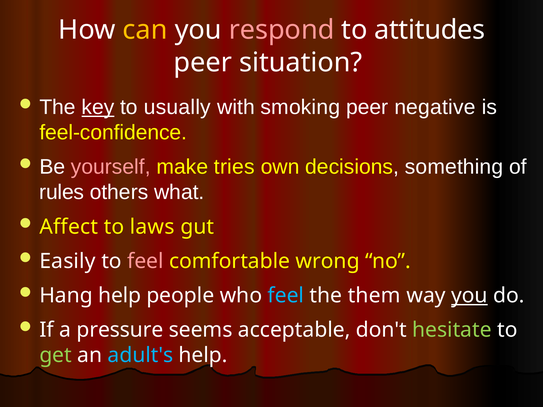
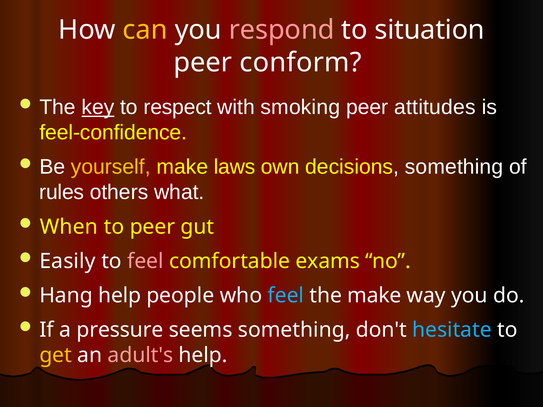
attitudes: attitudes -> situation (430, 30)
situation: situation -> conform (301, 63)
usually: usually -> respect (178, 107)
negative: negative -> attitudes (435, 107)
yourself colour: pink -> yellow (111, 167)
tries: tries -> laws (235, 167)
Affect: Affect -> When (69, 227)
to laws: laws -> peer (152, 227)
wrong: wrong -> exams (328, 261)
the them: them -> make (374, 296)
you underline: present -> none (469, 296)
seems acceptable: acceptable -> something (294, 330)
hesitate colour: light green -> light blue (452, 330)
get colour: light green -> yellow (56, 355)
adult's colour: light blue -> pink (140, 355)
